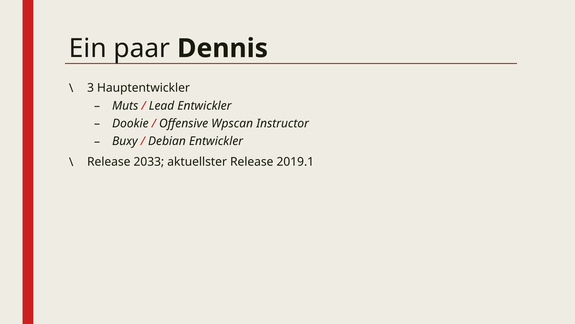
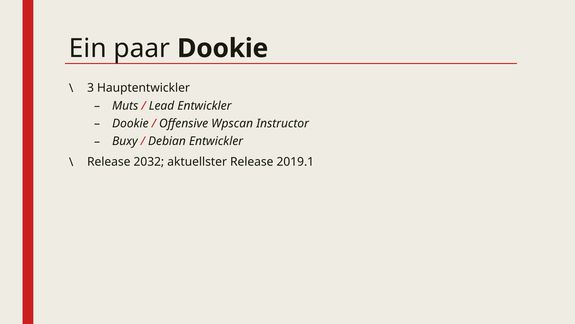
paar Dennis: Dennis -> Dookie (223, 48)
2033: 2033 -> 2032 (149, 162)
